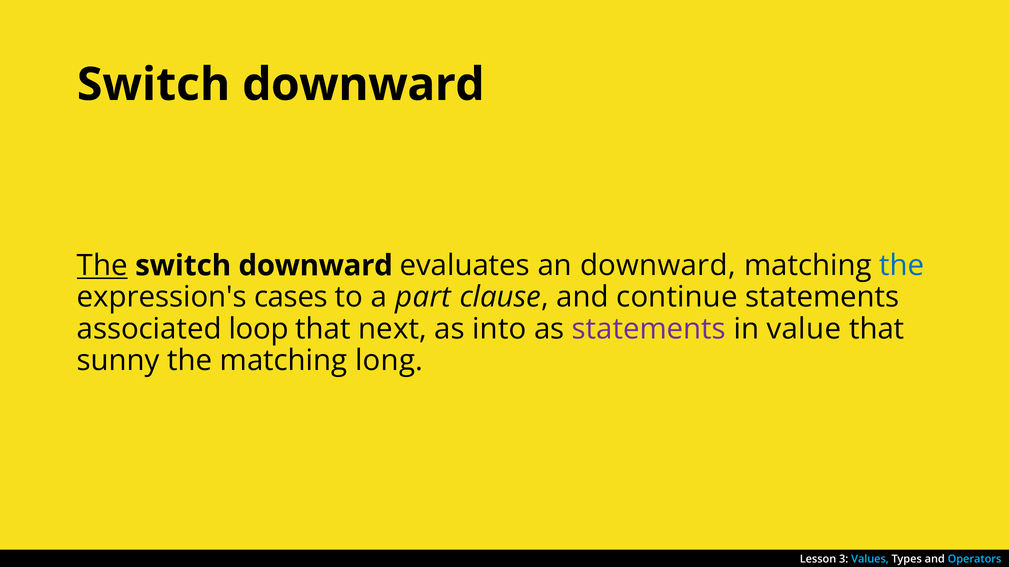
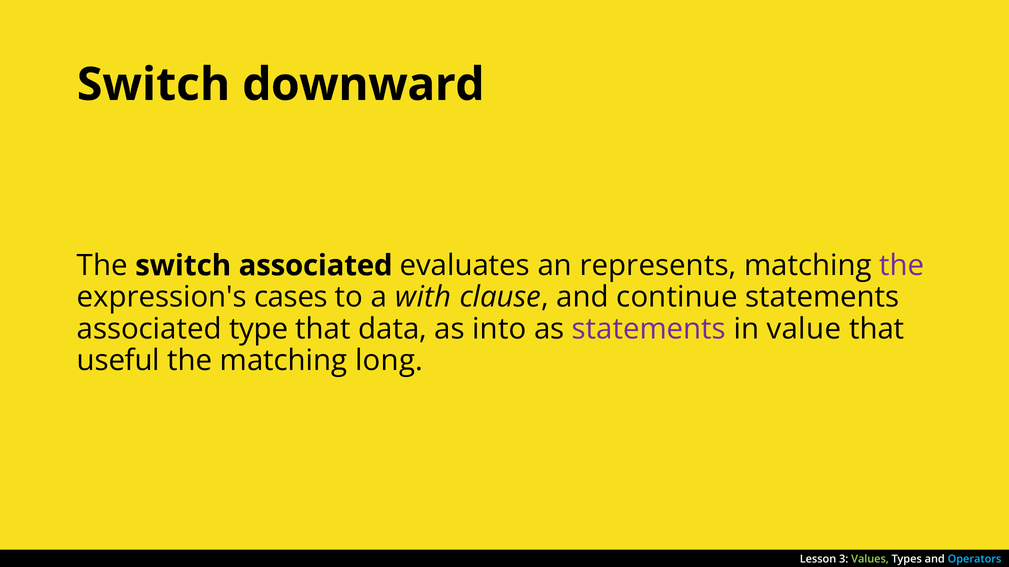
The underline: present -> none (102, 266)
downward: downward -> associated (316, 266)
an downward: downward -> represents (658, 266)
the colour: blue -> purple (902, 266)
part: part -> with (423, 298)
loop: loop -> type (259, 329)
next: next -> data (393, 329)
sunny: sunny -> useful (118, 361)
Values colour: light blue -> light green (870, 559)
